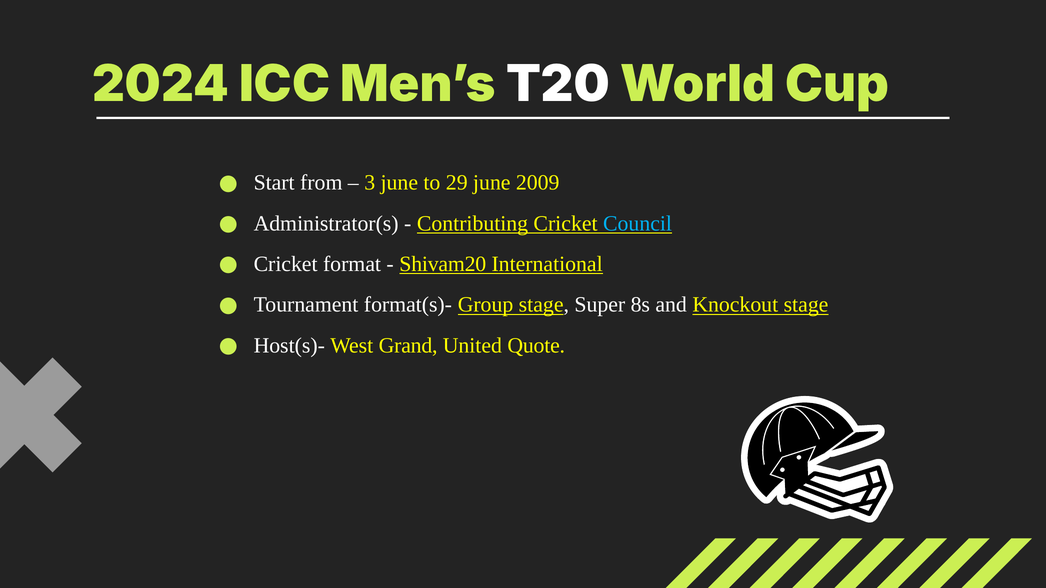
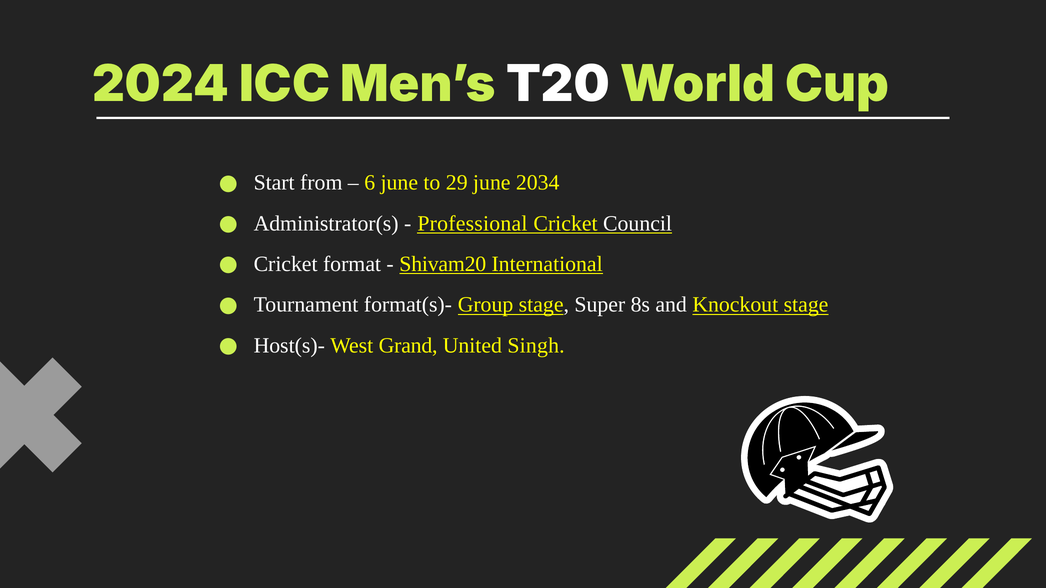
3: 3 -> 6 (370, 183)
2009: 2009 -> 2034 (538, 183)
Contributing: Contributing -> Professional (472, 224)
Council colour: light blue -> white (638, 224)
Quote: Quote -> Singh (536, 346)
